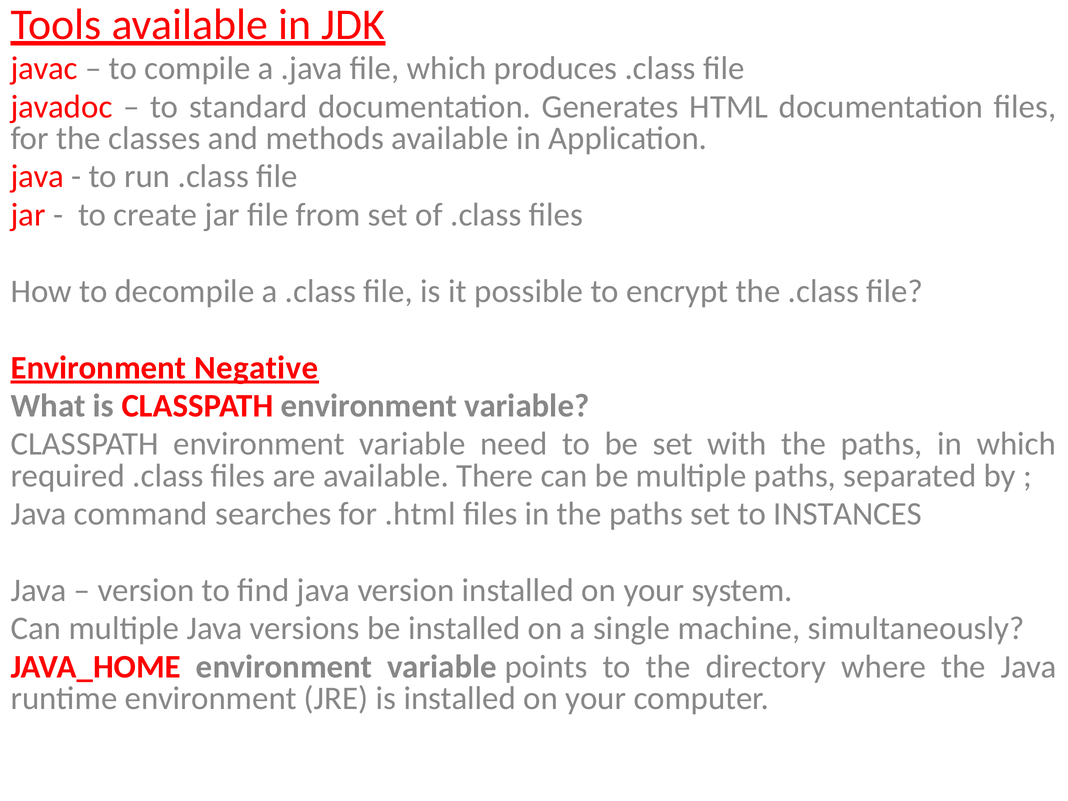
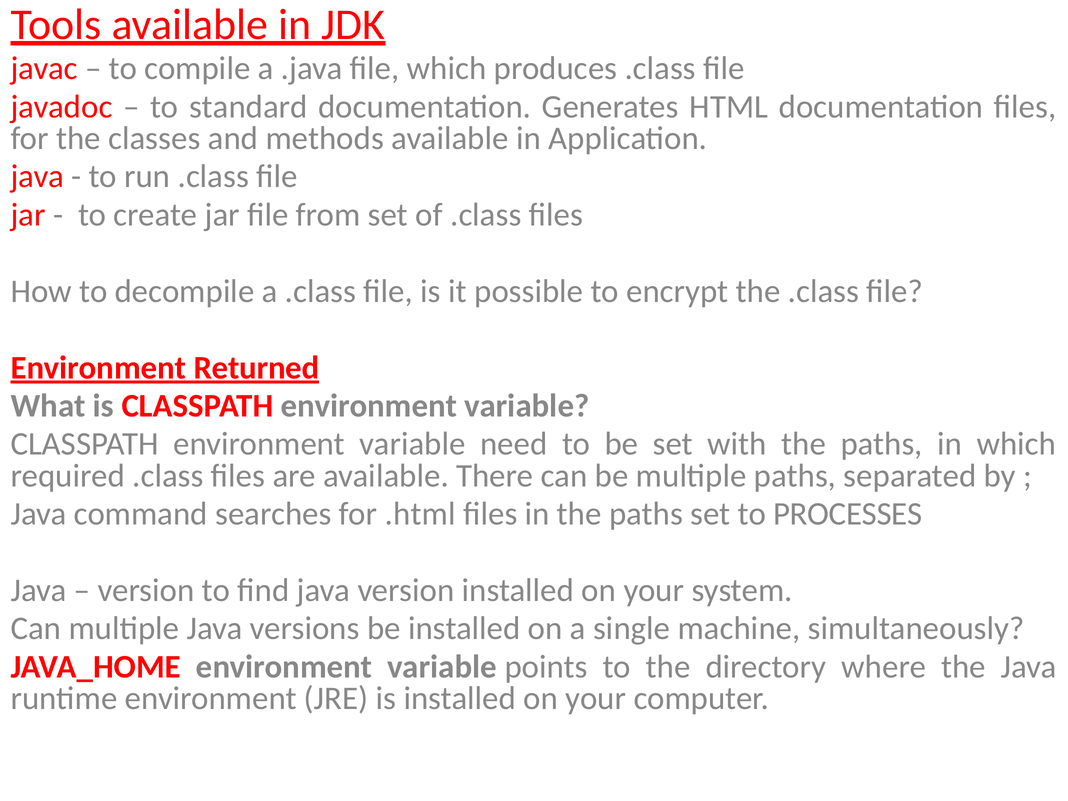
Negative: Negative -> Returned (256, 368)
INSTANCES: INSTANCES -> PROCESSES (848, 514)
